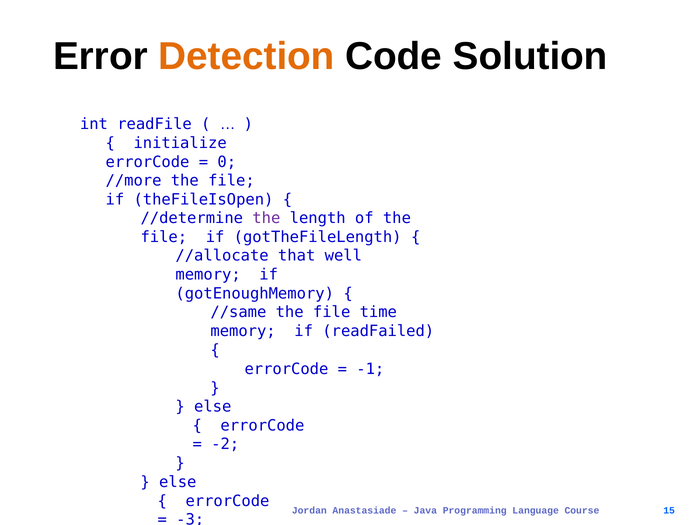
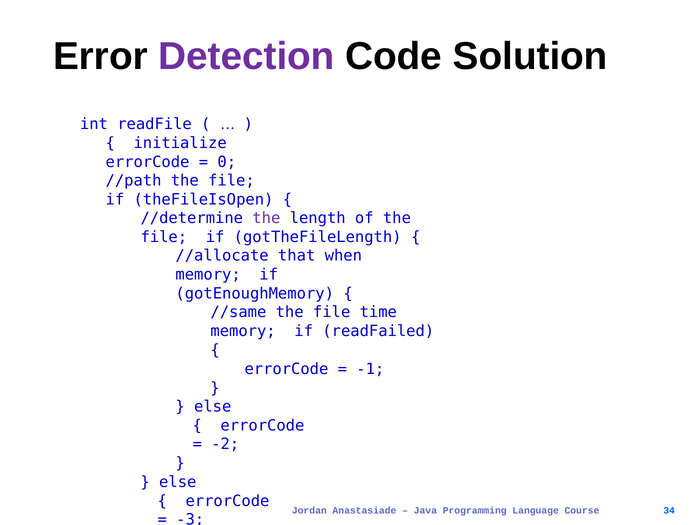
Detection colour: orange -> purple (247, 57)
//more: //more -> //path (134, 180)
well: well -> when (343, 255)
15: 15 -> 34 (669, 510)
